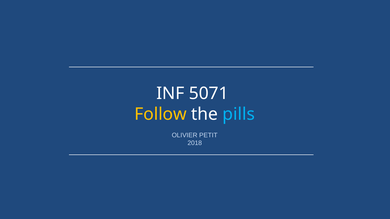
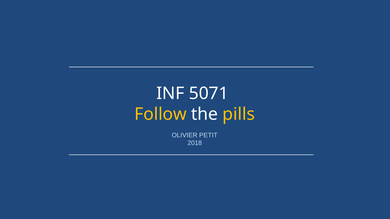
pills colour: light blue -> yellow (239, 114)
